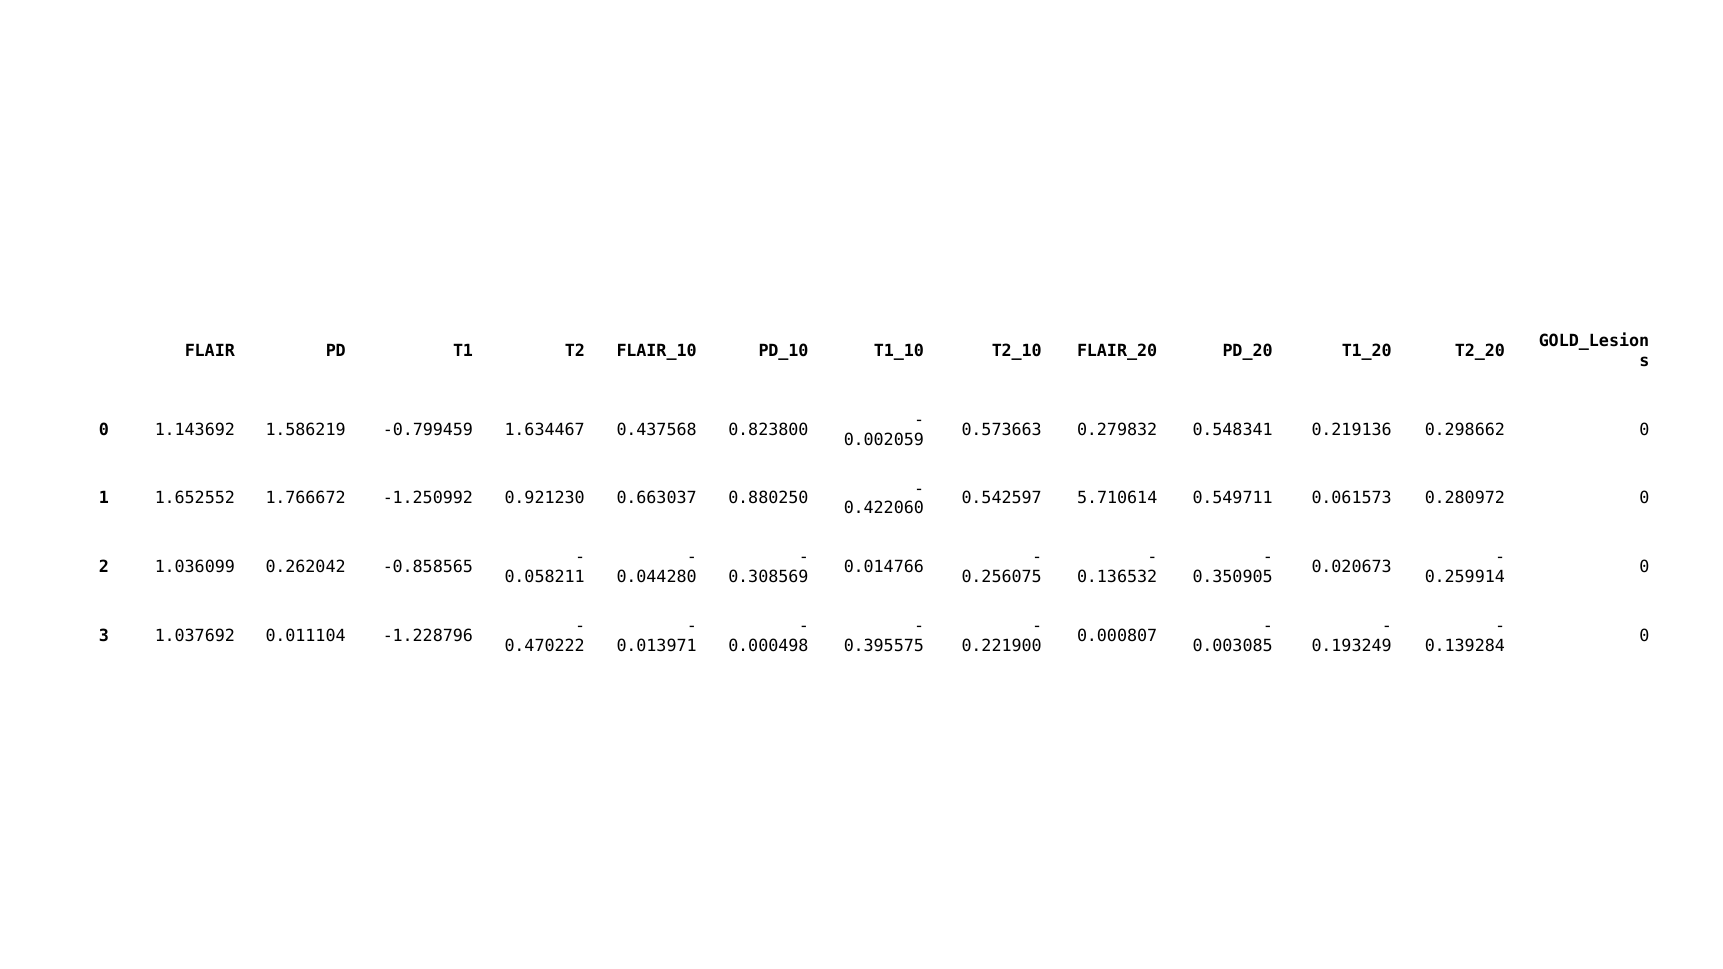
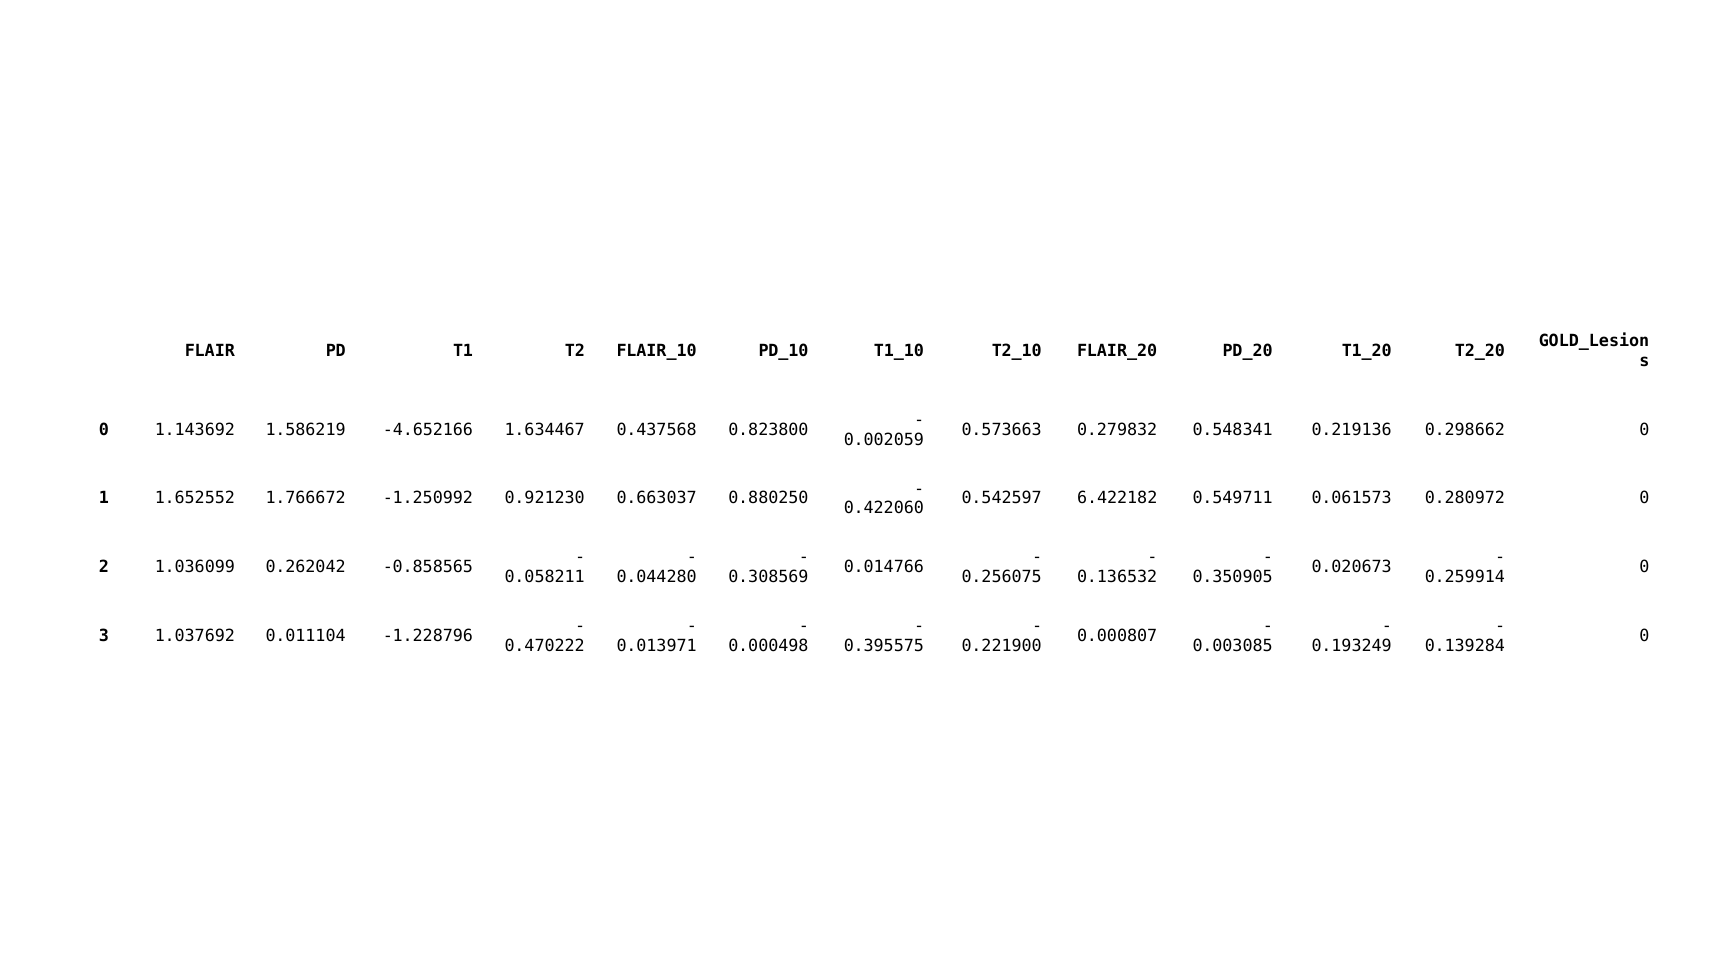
-0.799459: -0.799459 -> -4.652166 (428, 430)
5.710614: 5.710614 -> 6.422182 (1117, 499)
